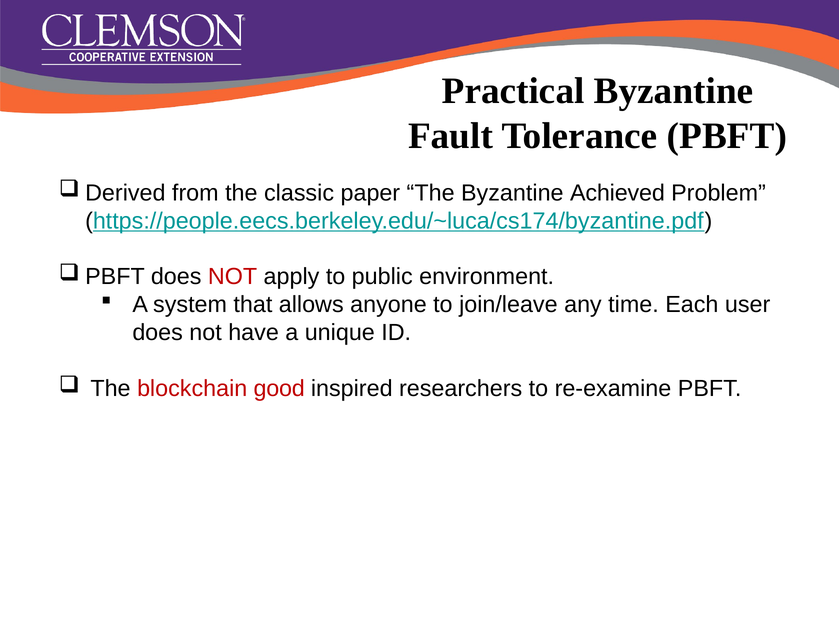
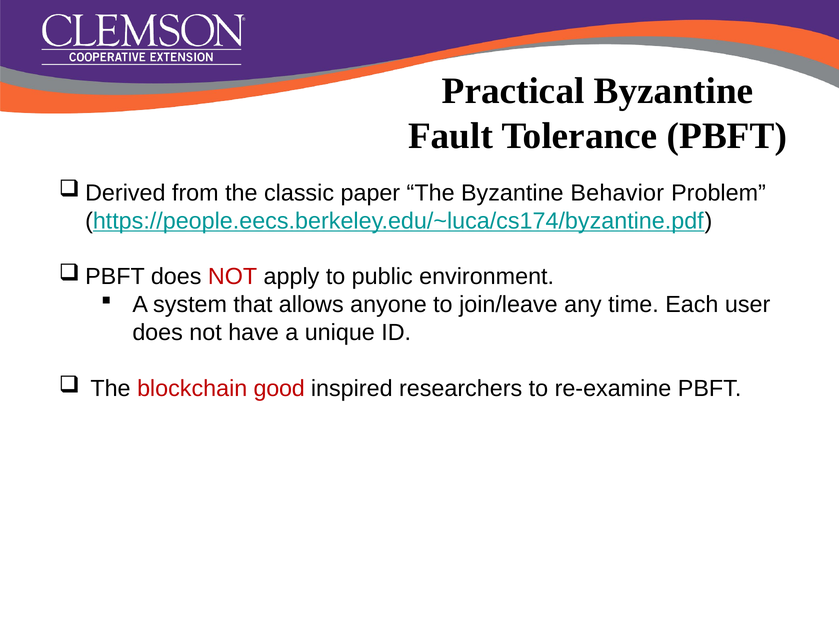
Achieved: Achieved -> Behavior (617, 193)
